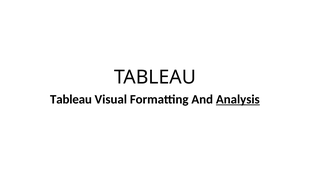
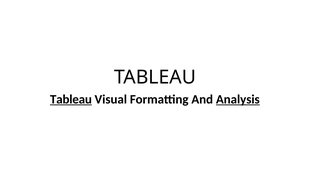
Tableau underline: none -> present (71, 100)
